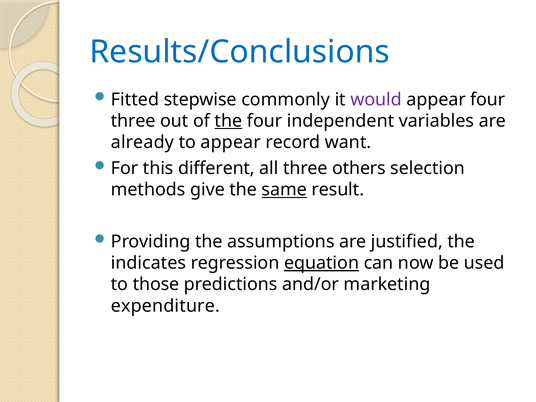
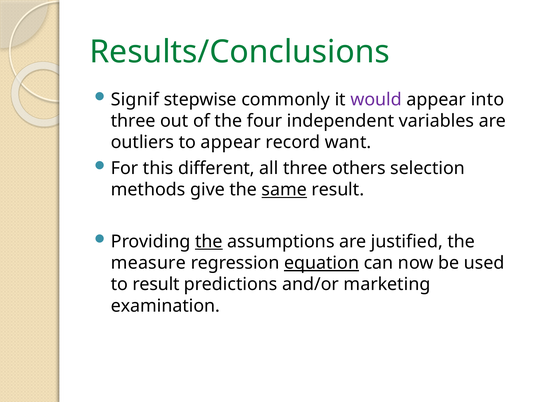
Results/Conclusions colour: blue -> green (240, 52)
Fitted: Fitted -> Signif (135, 99)
appear four: four -> into (487, 99)
the underline: present -> none (228, 121)
already: already -> outliers (143, 142)
the underline: none -> present (209, 242)
indicates: indicates -> measure (148, 263)
to those: those -> result (156, 284)
expenditure: expenditure -> examination (165, 306)
